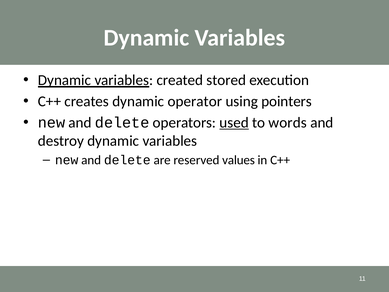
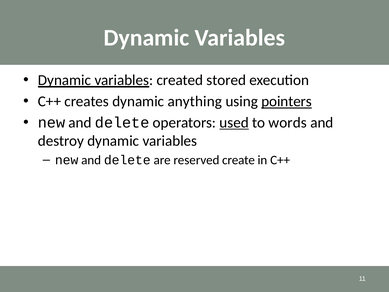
operator: operator -> anything (195, 101)
pointers underline: none -> present (287, 101)
values: values -> create (238, 160)
